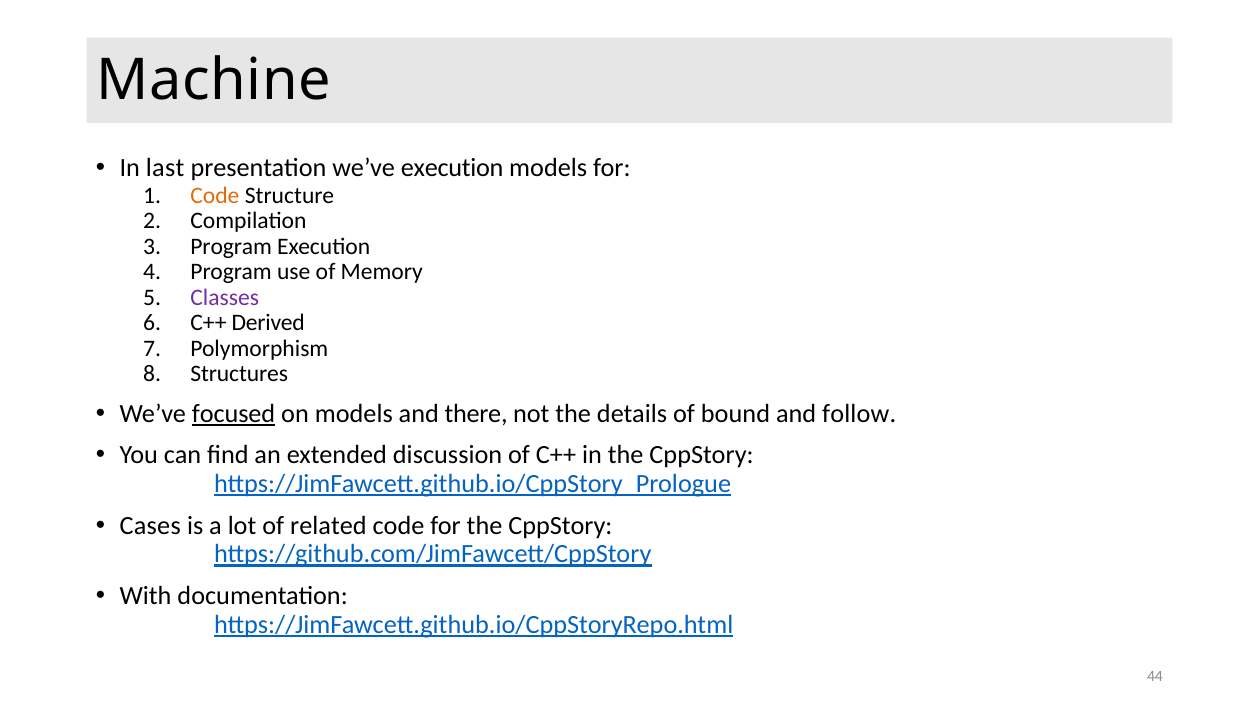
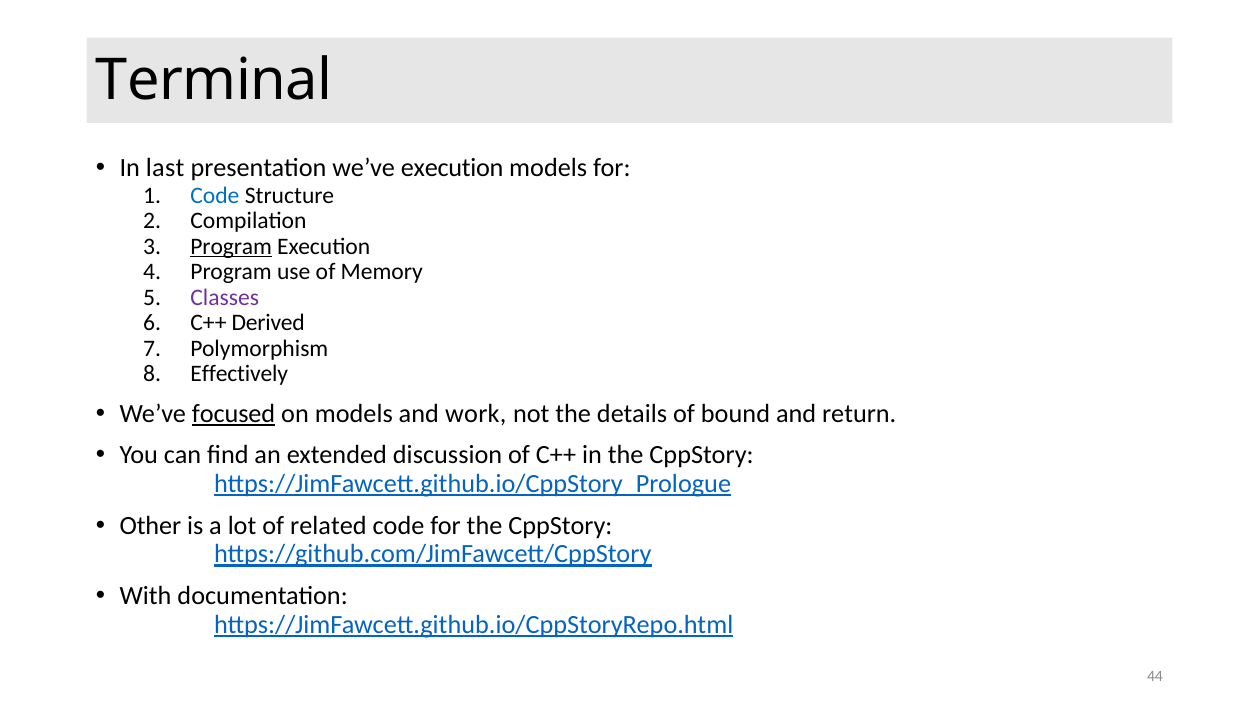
Machine: Machine -> Terminal (214, 80)
Code colour: orange -> blue (215, 195)
Program underline: none -> present (231, 246)
Structures: Structures -> Effectively (239, 374)
there: there -> work (476, 414)
follow: follow -> return (859, 414)
Cases: Cases -> Other (150, 526)
